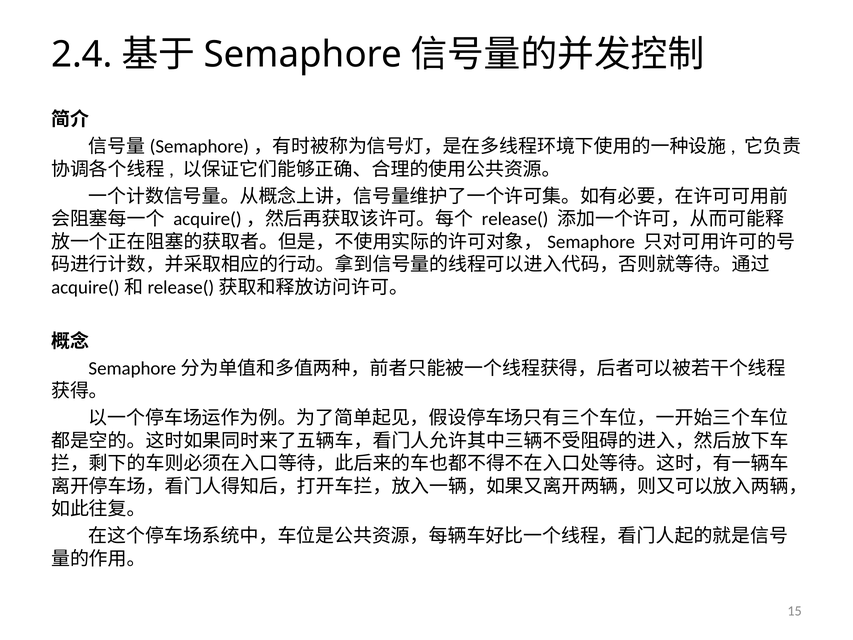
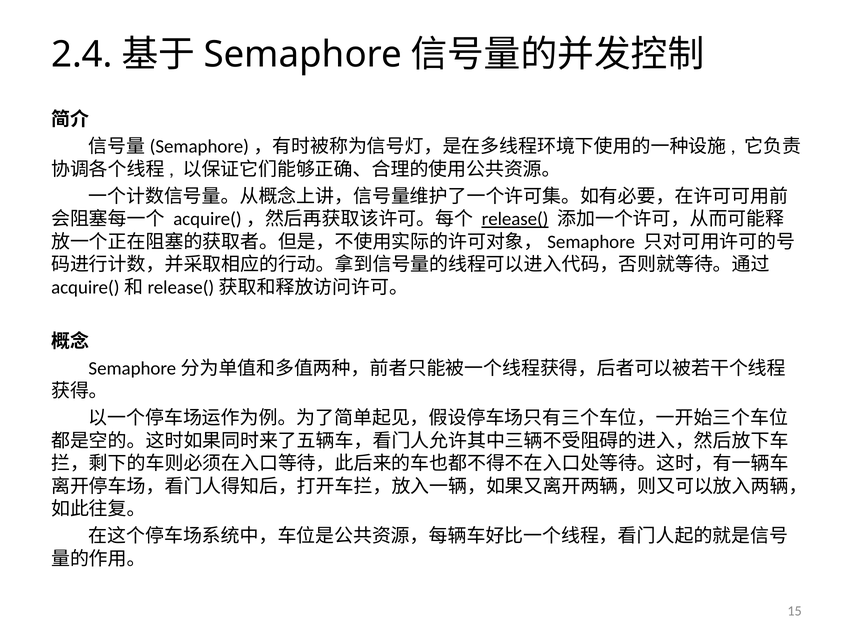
release( underline: none -> present (515, 219)
